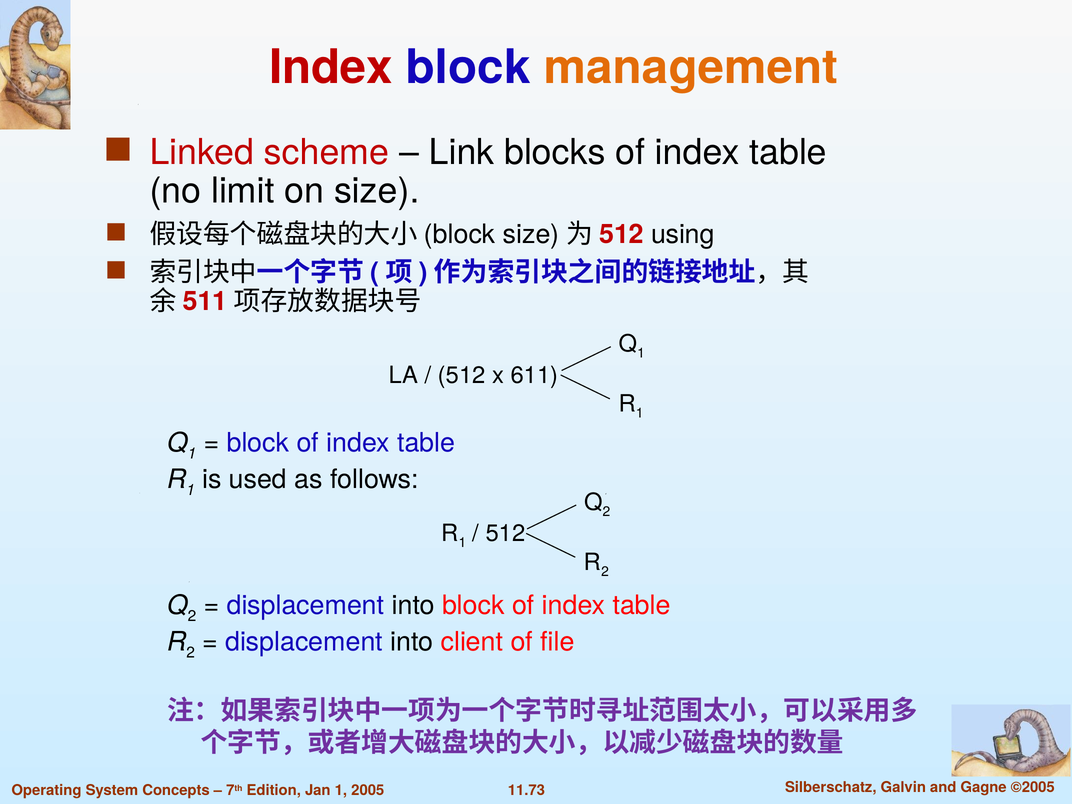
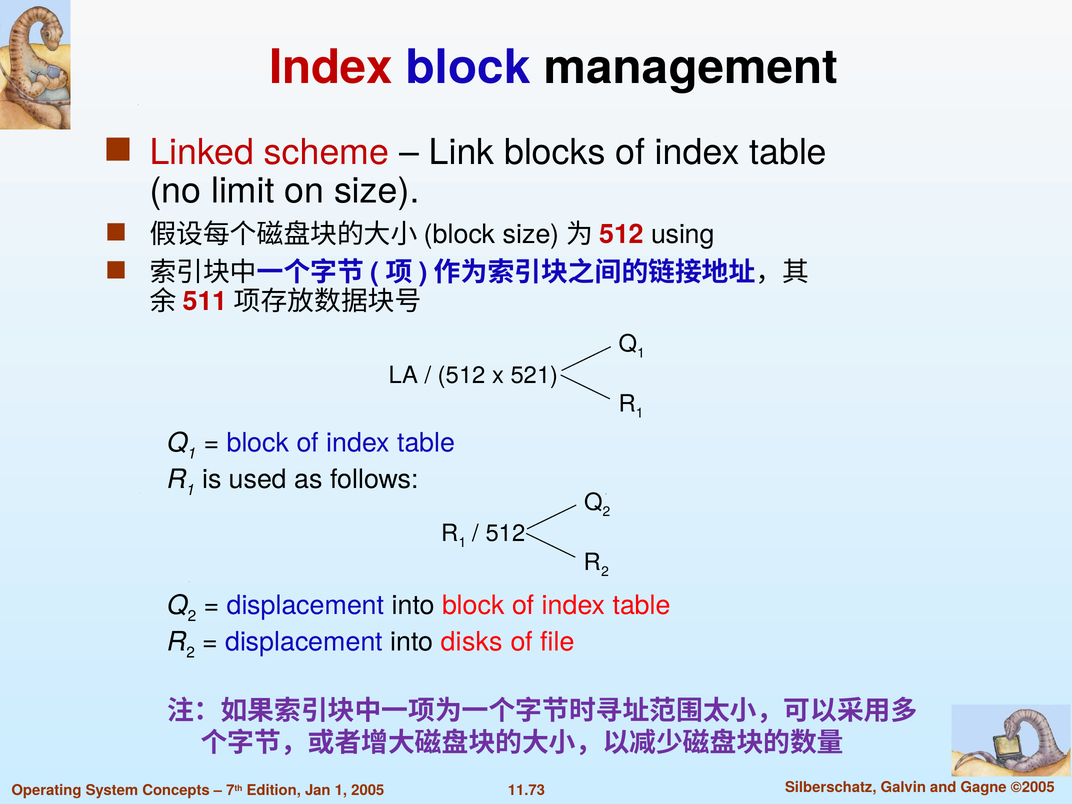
management colour: orange -> black (691, 68)
611: 611 -> 521 (534, 375)
client: client -> disks (472, 642)
